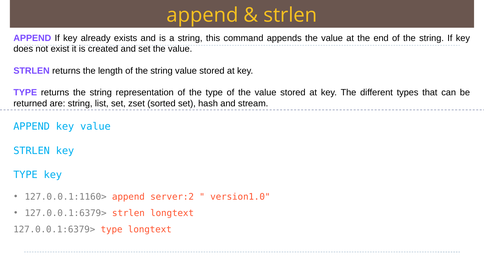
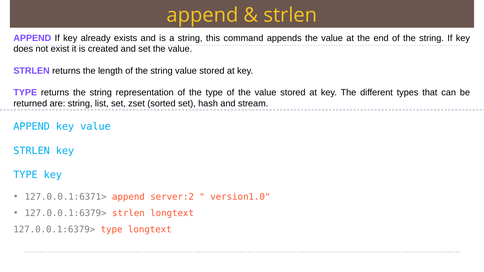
127.0.0.1:1160>: 127.0.0.1:1160> -> 127.0.0.1:6371> (66, 197)
